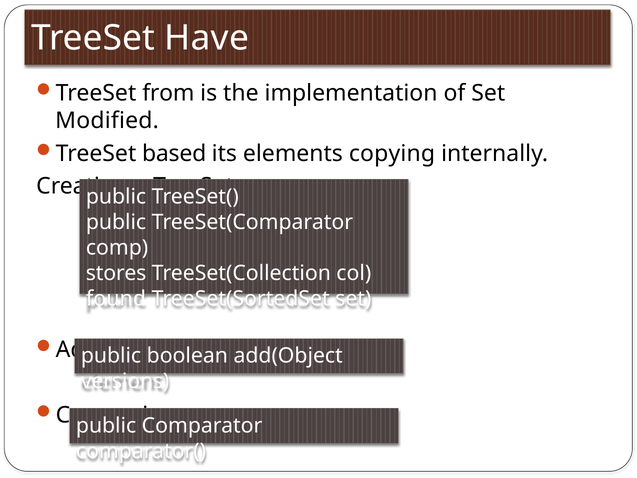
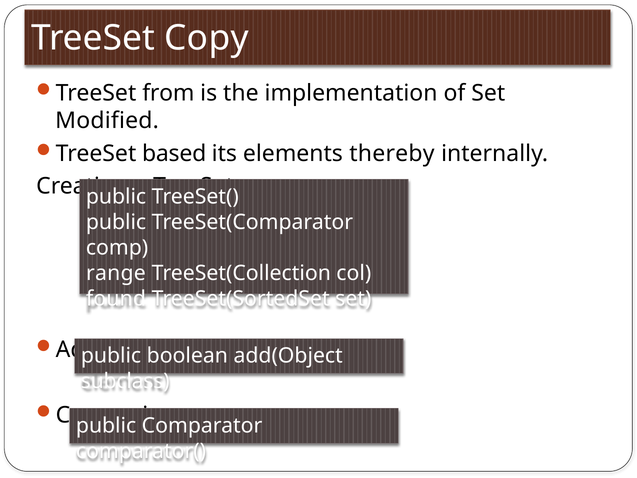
Have: Have -> Copy (207, 38)
copying: copying -> thereby (392, 154)
stores: stores -> range (116, 273)
versions: versions -> subclass (125, 381)
